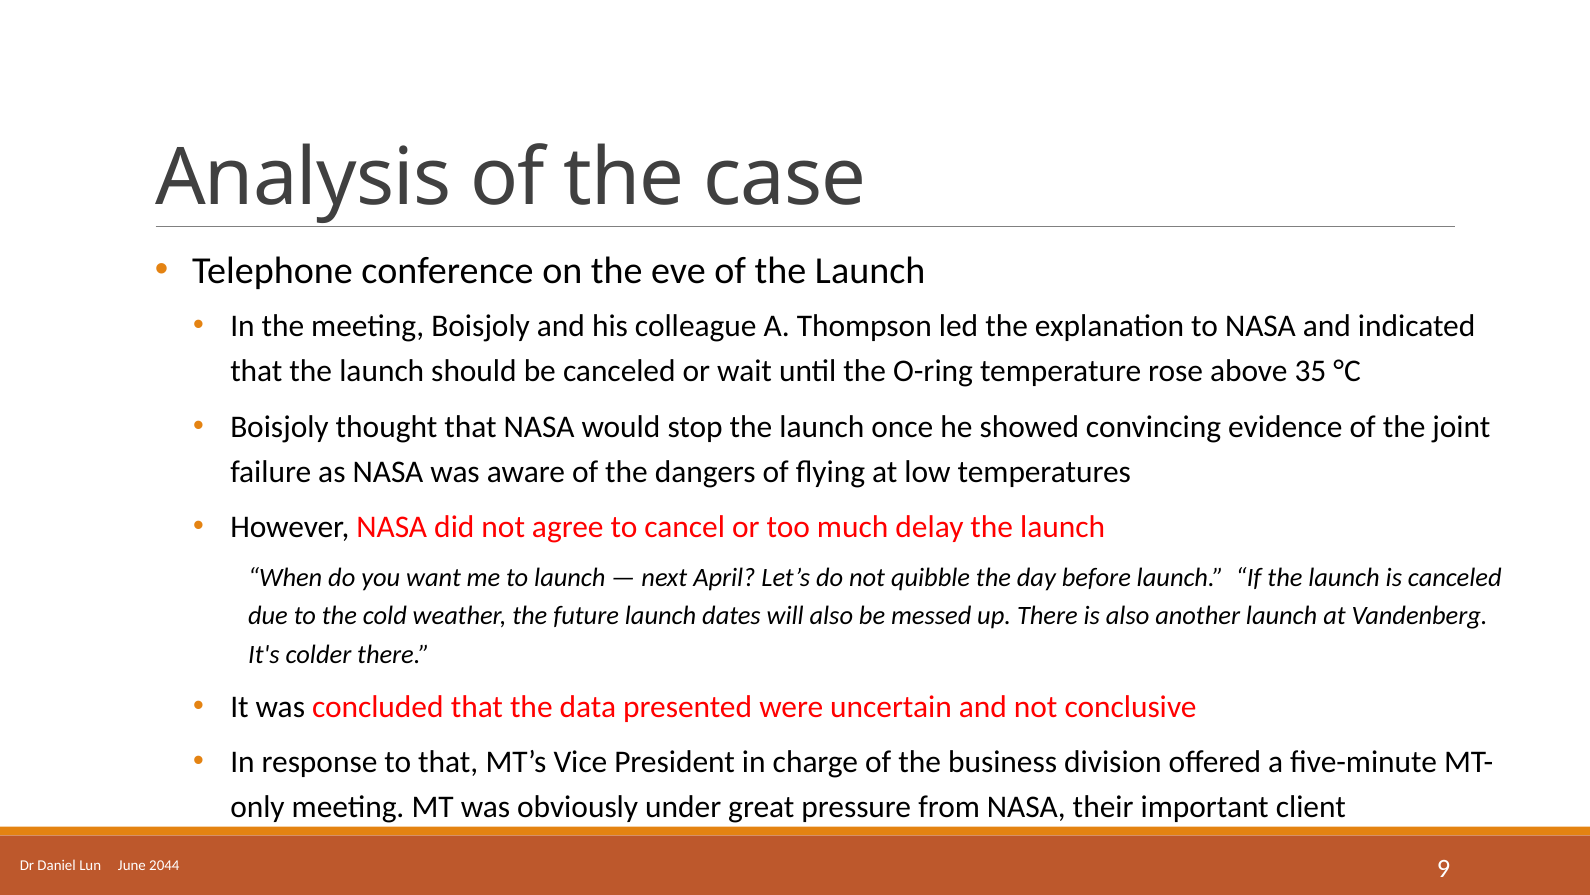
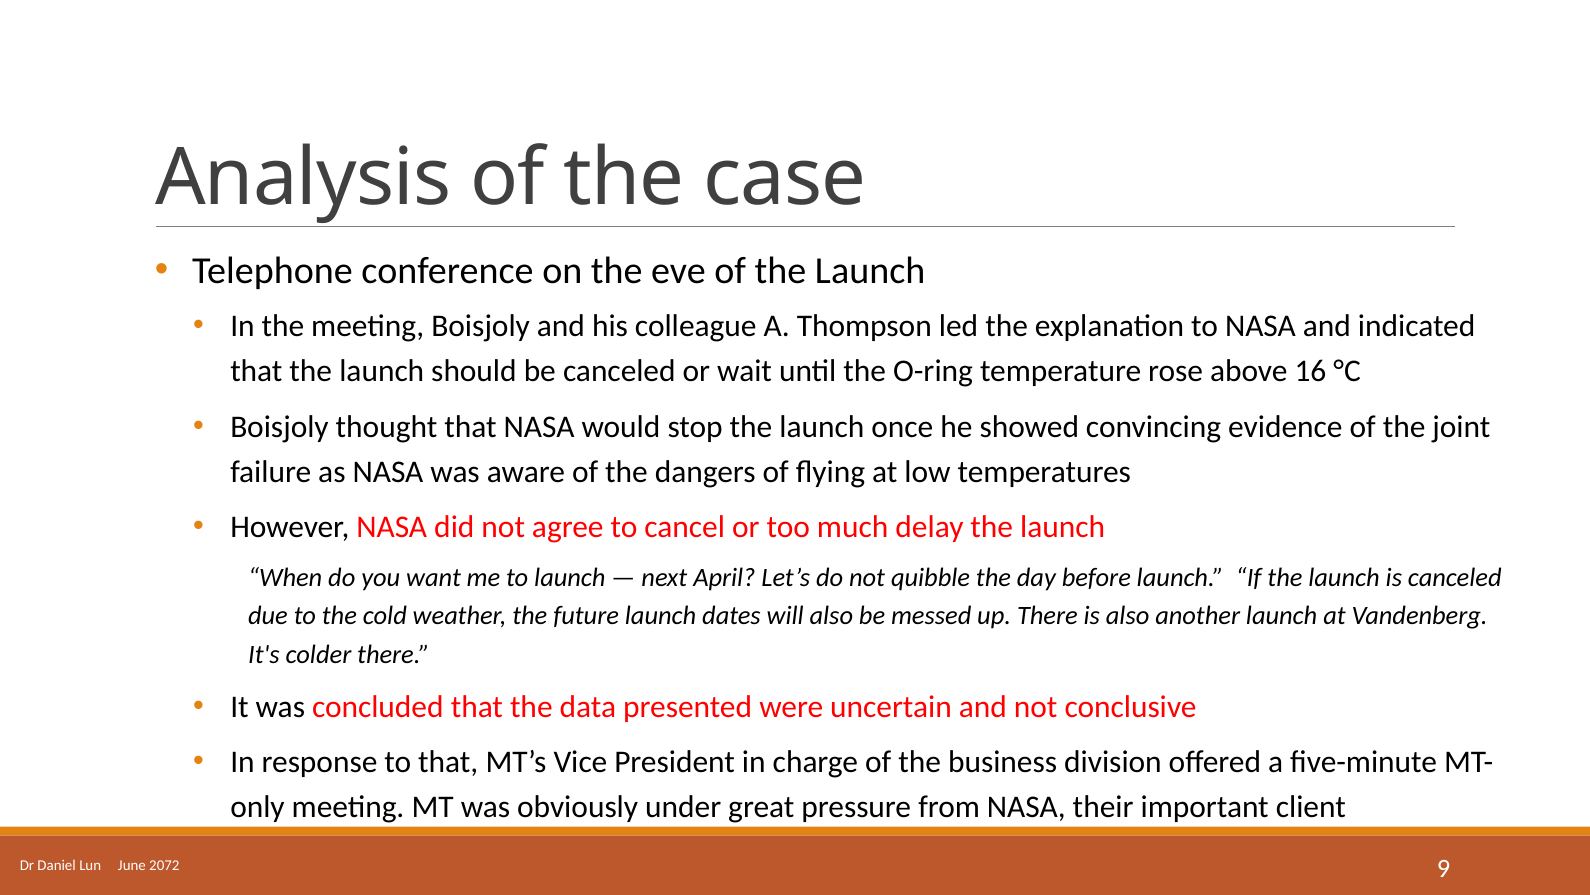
35: 35 -> 16 (1310, 371)
2044: 2044 -> 2072 (164, 865)
